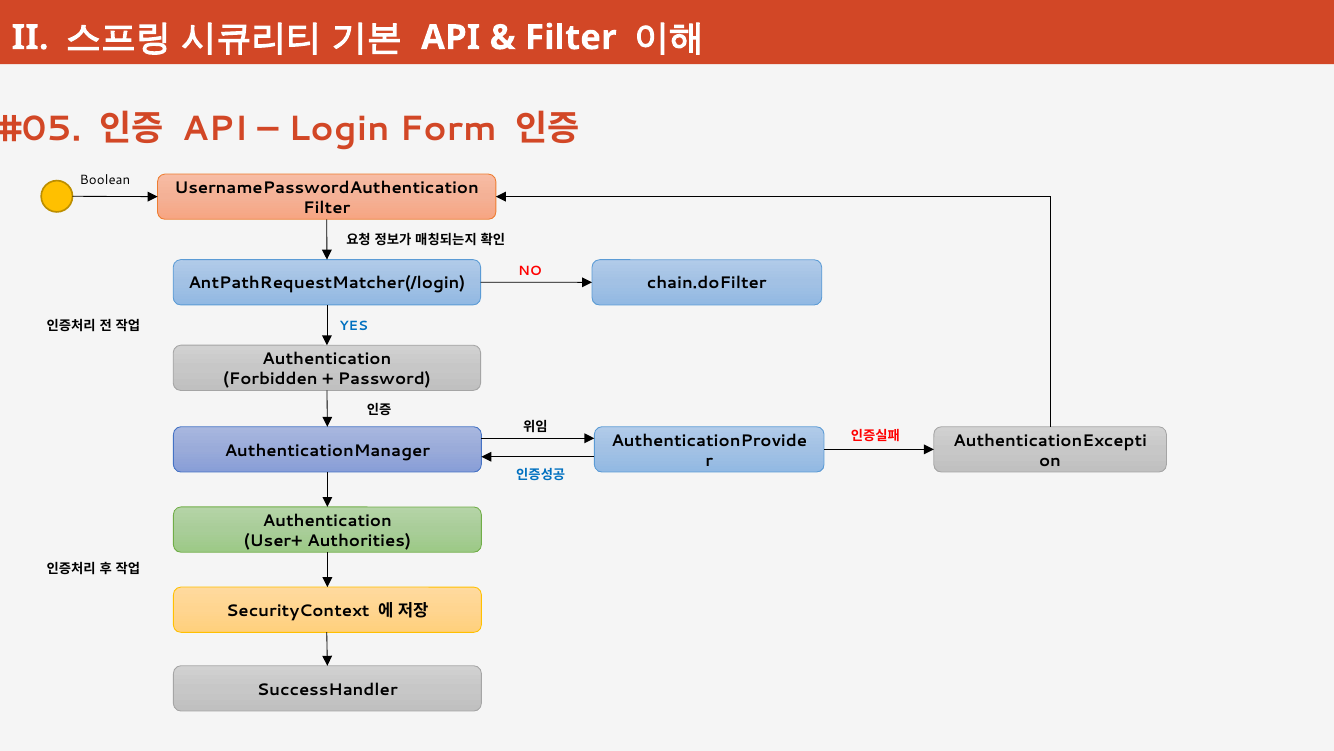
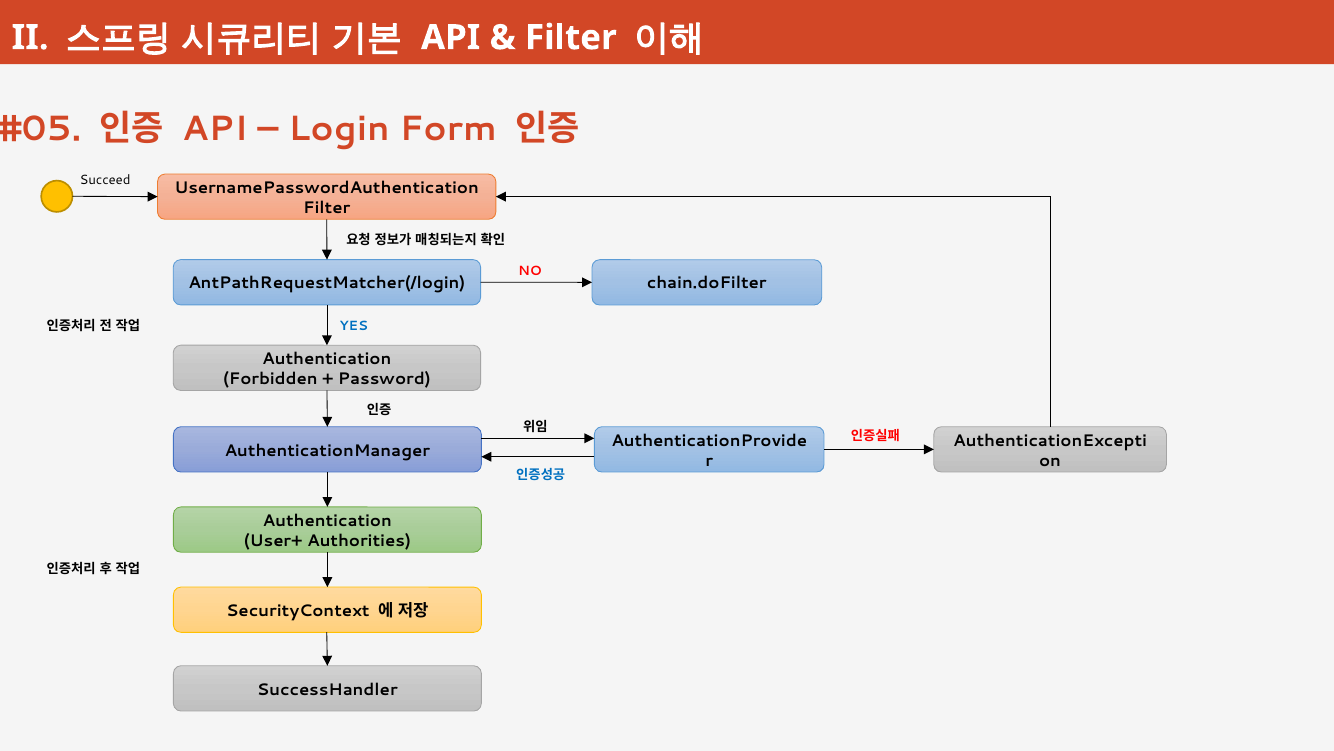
Boolean: Boolean -> Succeed (105, 180)
